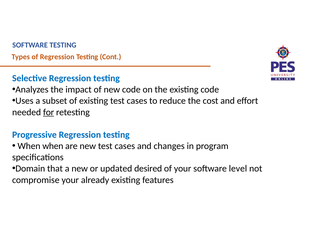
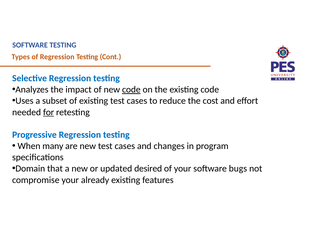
code underline: none -> present (131, 89)
When when: when -> many (53, 146)
level: level -> bugs (238, 168)
